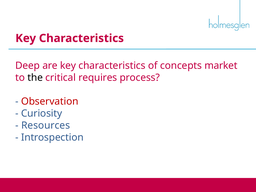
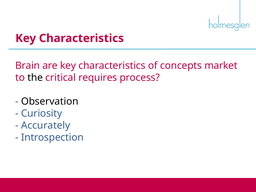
Deep: Deep -> Brain (28, 66)
Observation colour: red -> black (50, 101)
Resources: Resources -> Accurately (46, 125)
